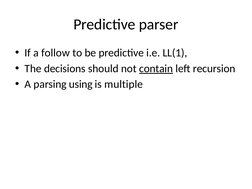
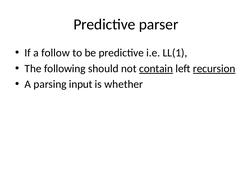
decisions: decisions -> following (65, 69)
recursion underline: none -> present (214, 69)
using: using -> input (81, 84)
multiple: multiple -> whether (124, 84)
